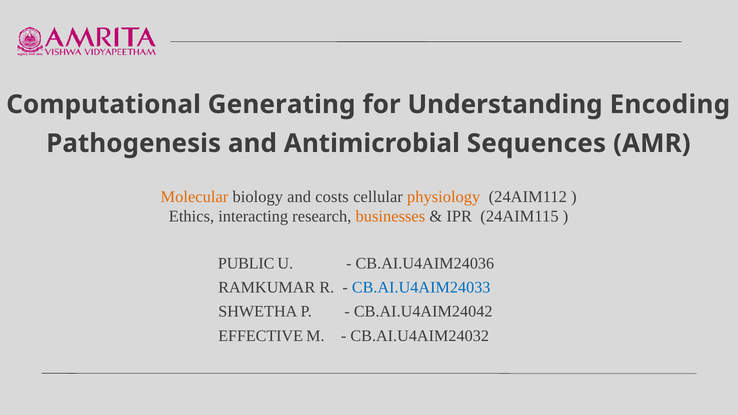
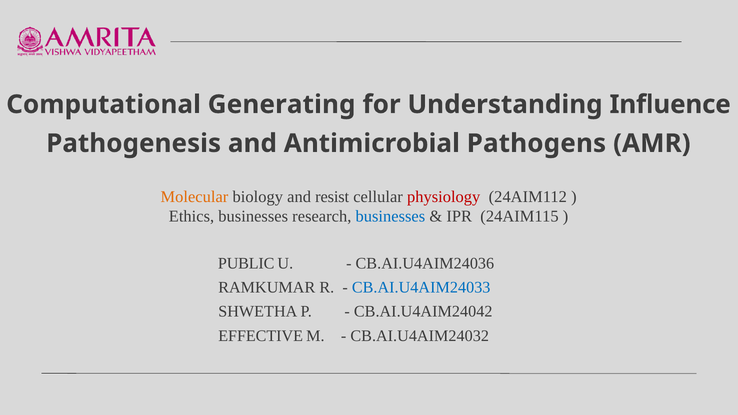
Encoding: Encoding -> Influence (670, 104)
Sequences: Sequences -> Pathogens (536, 143)
costs: costs -> resist (332, 197)
physiology colour: orange -> red (444, 197)
Ethics interacting: interacting -> businesses (253, 216)
businesses colour: orange -> blue (390, 216)
